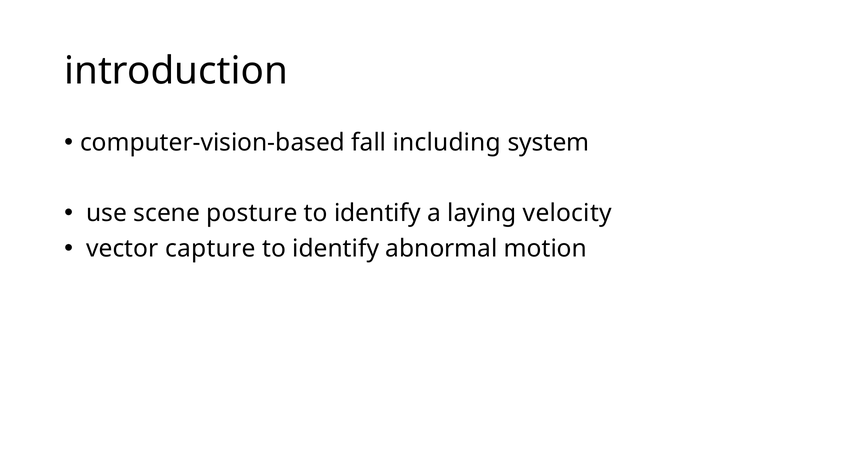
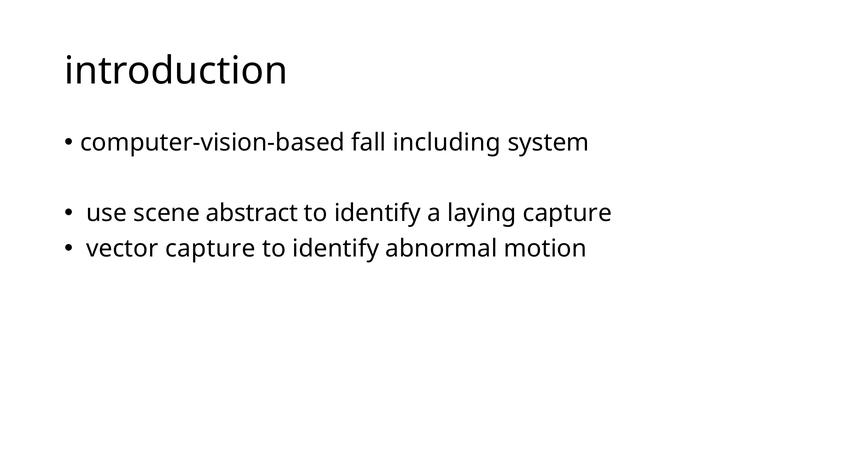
posture: posture -> abstract (252, 213)
laying velocity: velocity -> capture (567, 213)
